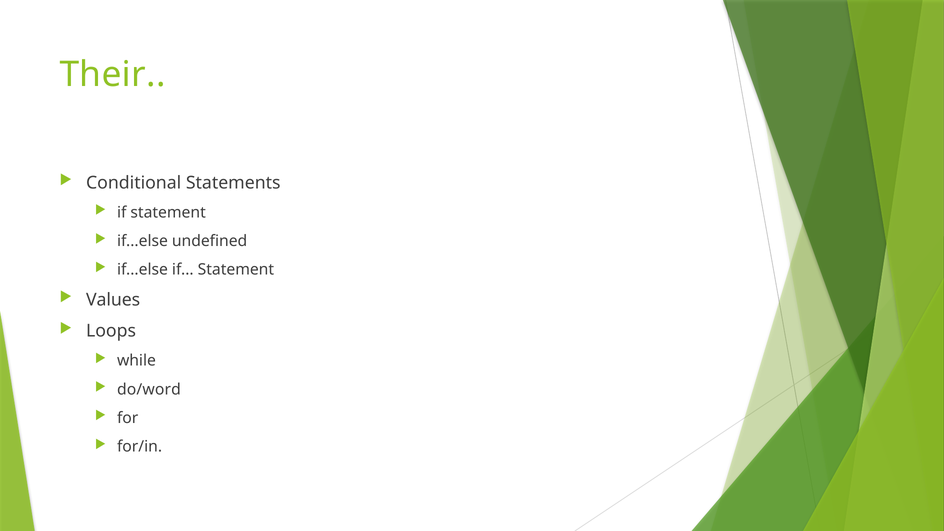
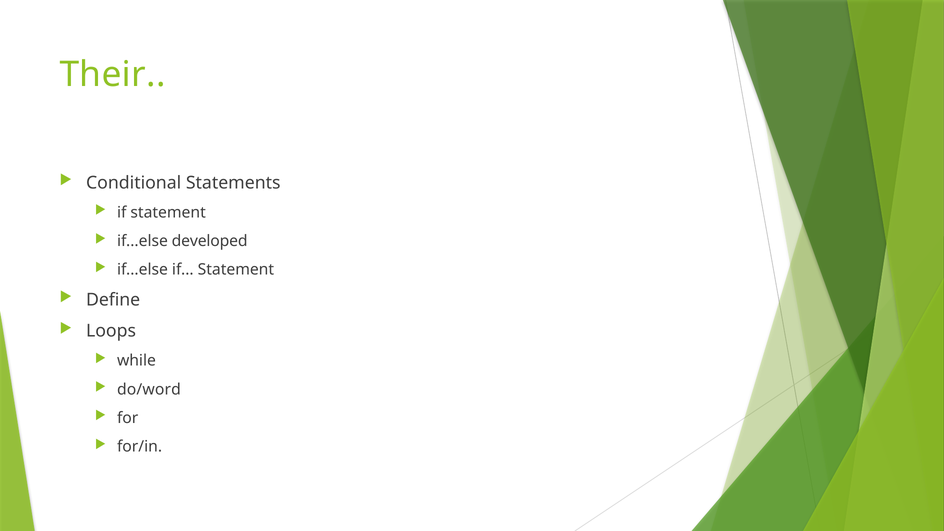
undefined: undefined -> developed (210, 241)
Values: Values -> Define (113, 300)
